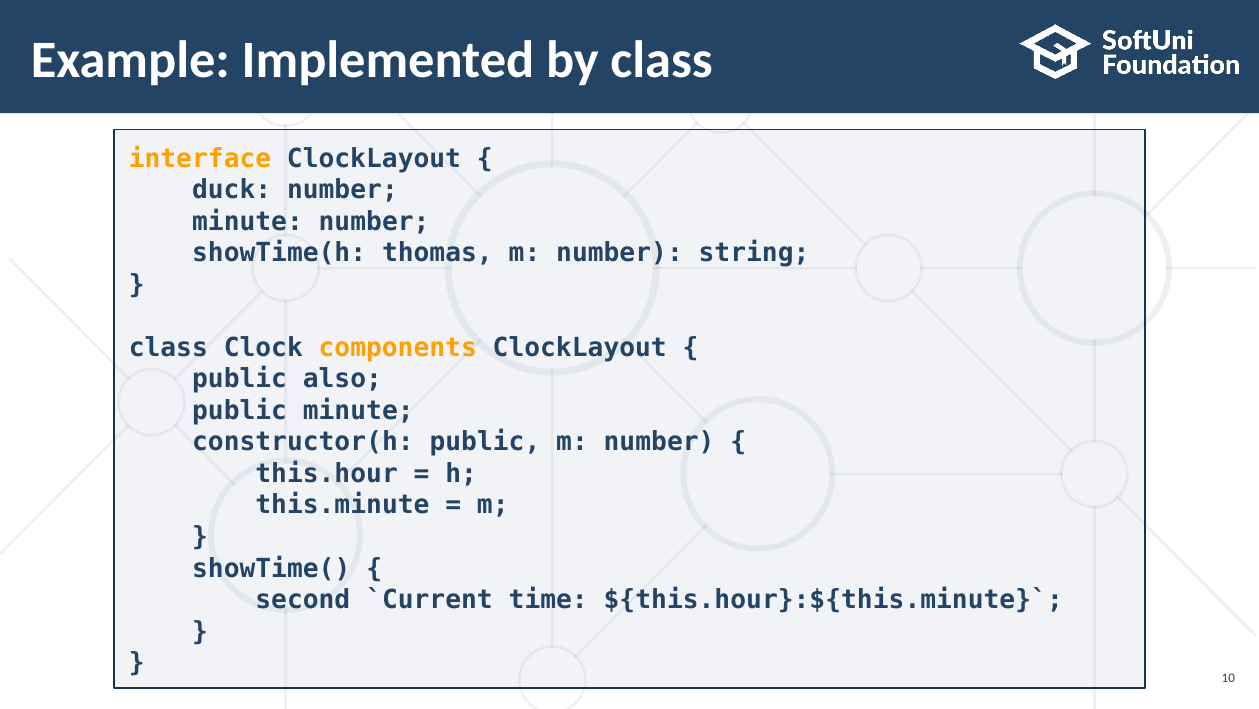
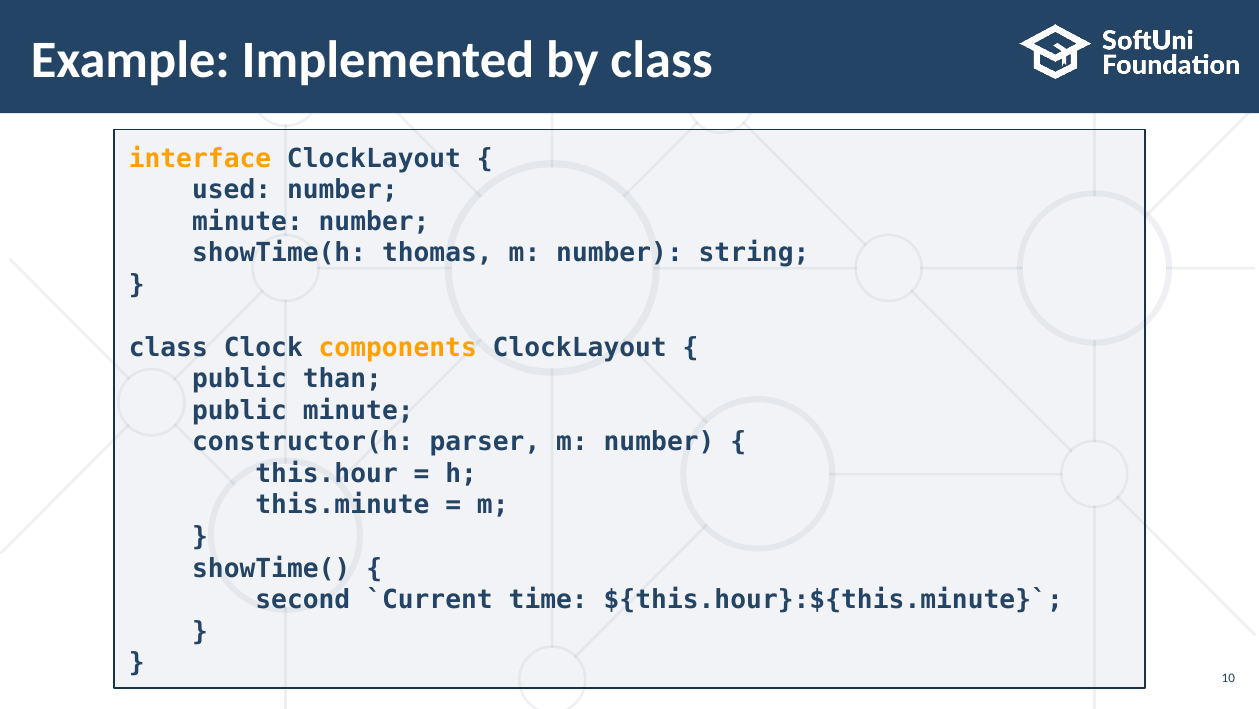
duck: duck -> used (232, 190)
also: also -> than (342, 379)
constructor(h public: public -> parser (485, 442)
